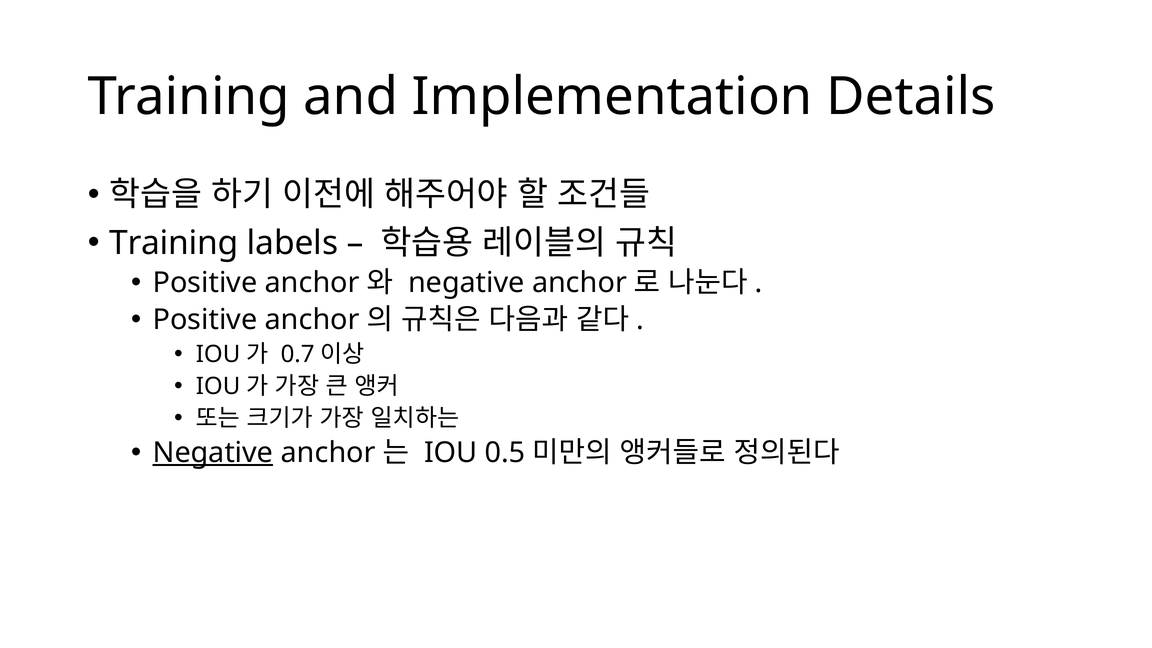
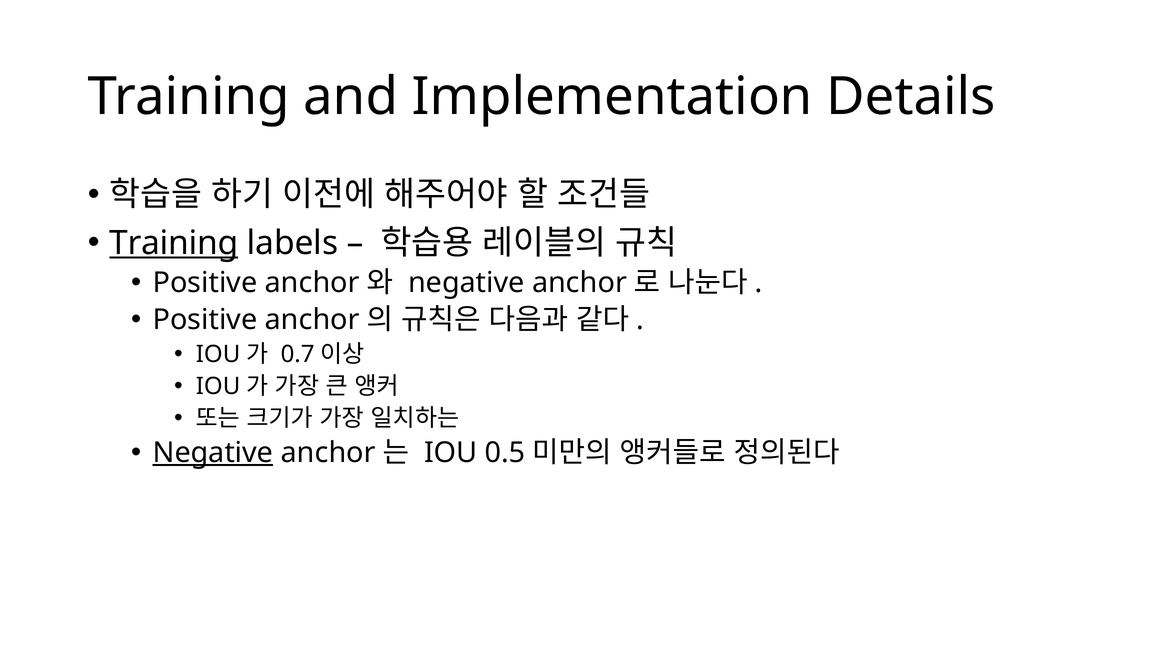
Training underline: none -> present (174, 243)
